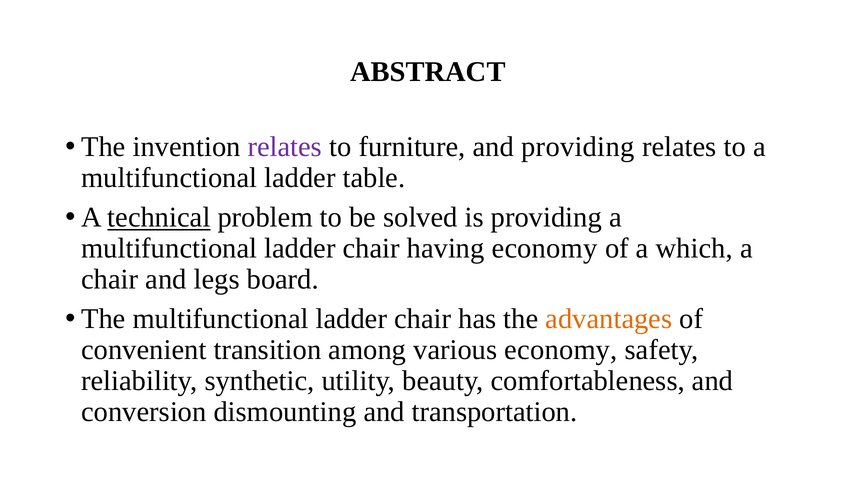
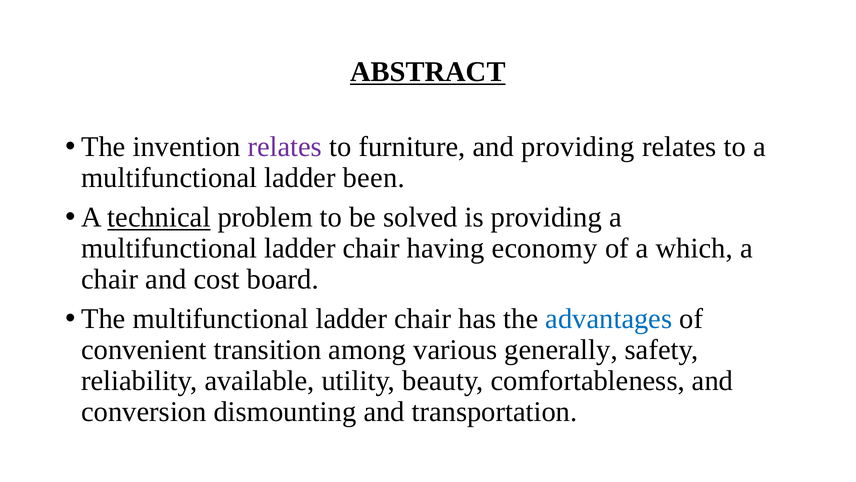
ABSTRACT underline: none -> present (428, 72)
table: table -> been (374, 177)
legs: legs -> cost (217, 279)
advantages colour: orange -> blue (609, 319)
various economy: economy -> generally (561, 349)
synthetic: synthetic -> available (260, 380)
